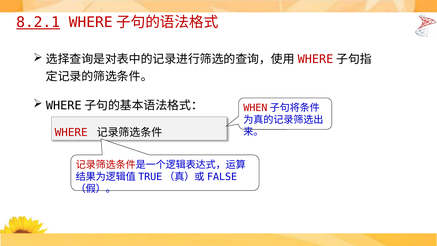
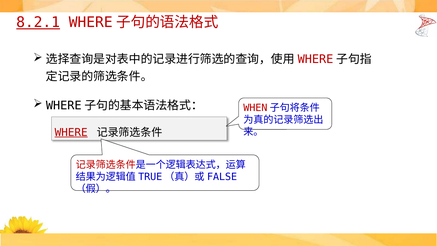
WHERE underline: none -> present (71, 132)
